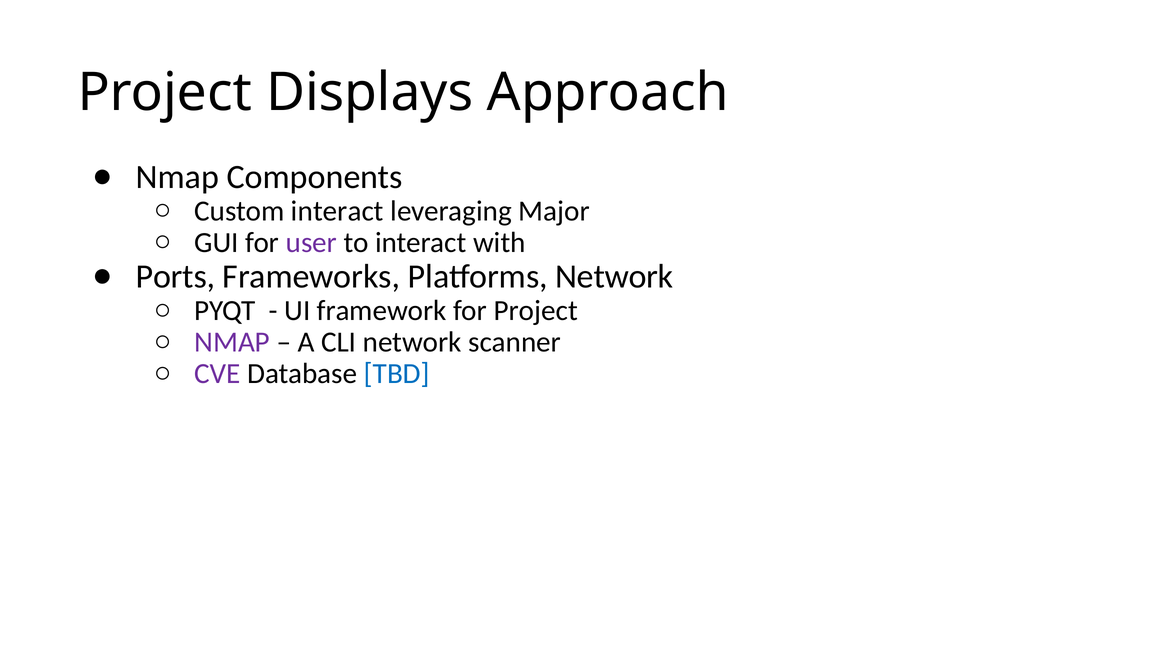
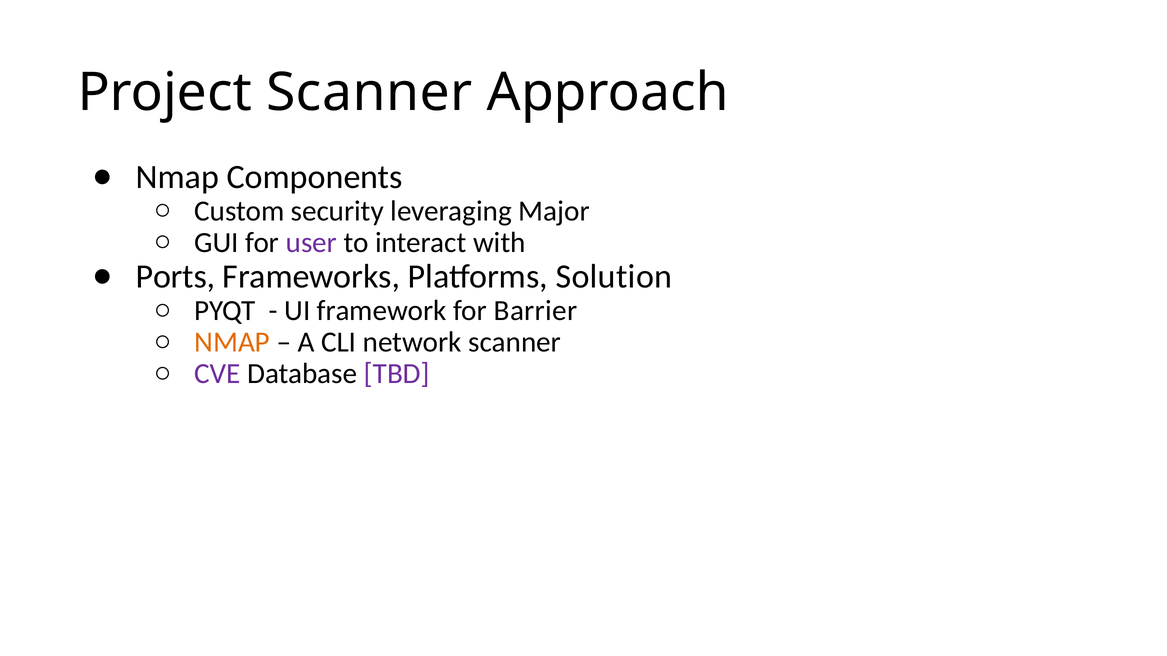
Project Displays: Displays -> Scanner (369, 92)
Custom interact: interact -> security (337, 211)
Platforms Network: Network -> Solution (614, 277)
for Project: Project -> Barrier (536, 311)
NMAP colour: purple -> orange (232, 342)
TBD colour: blue -> purple (397, 374)
